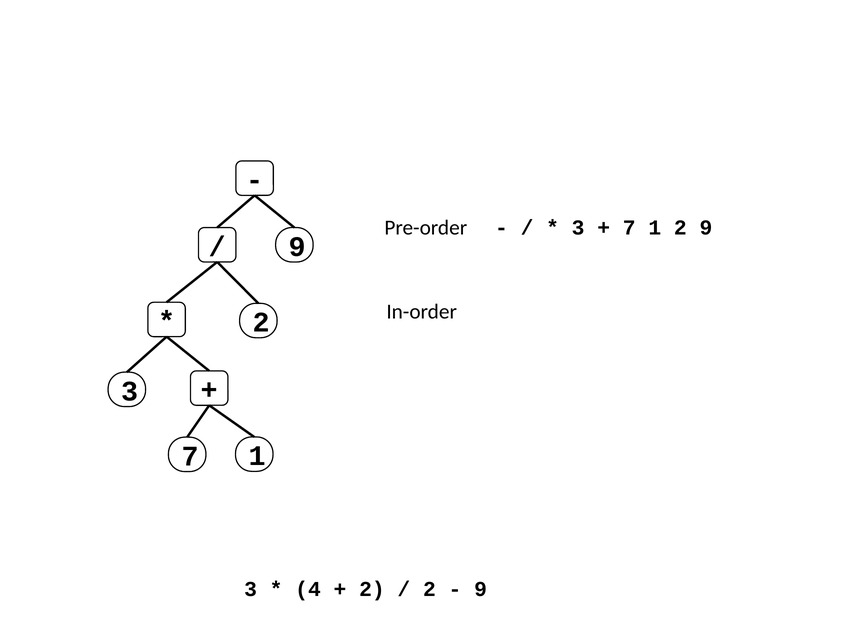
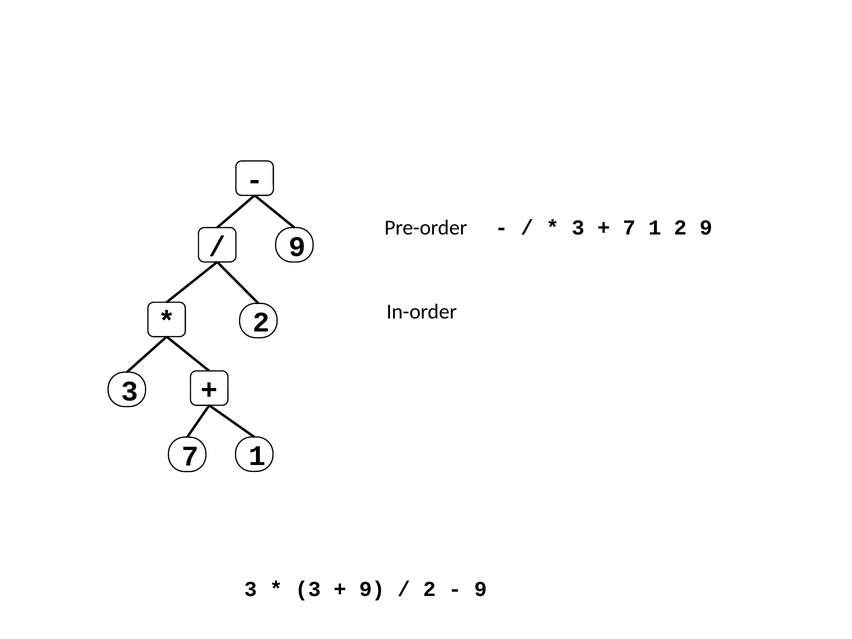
4: 4 -> 3 (308, 589)
2: 2 -> 9 (372, 589)
